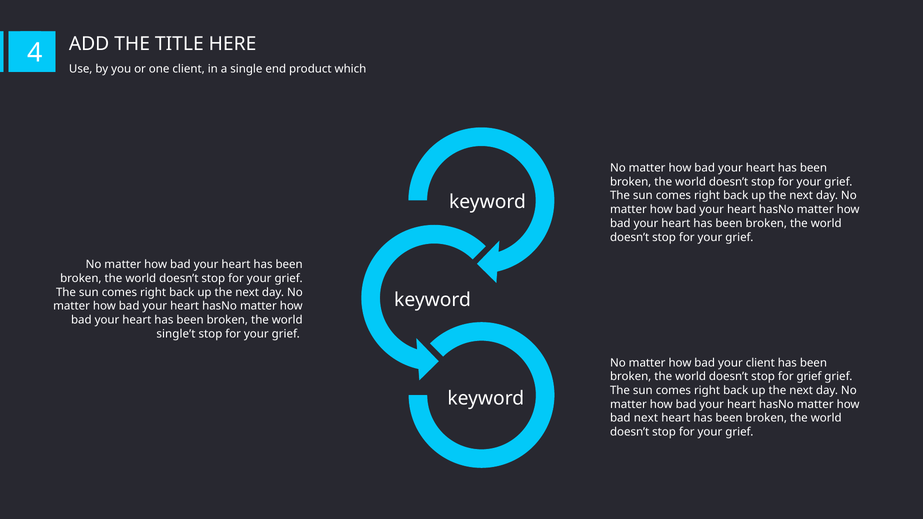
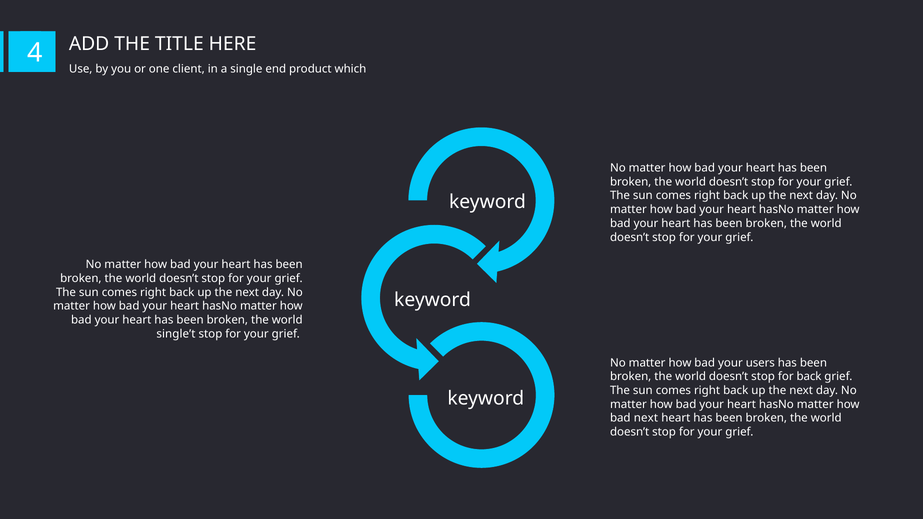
your client: client -> users (760, 363)
for grief: grief -> back (809, 377)
